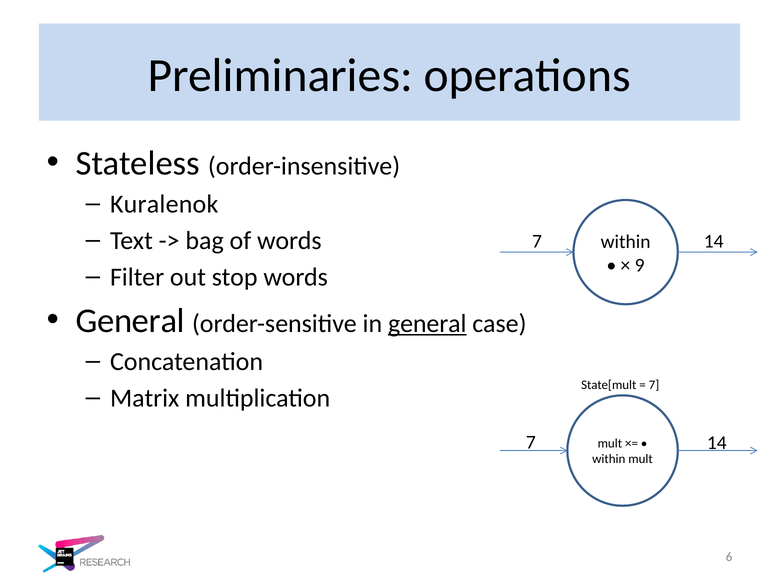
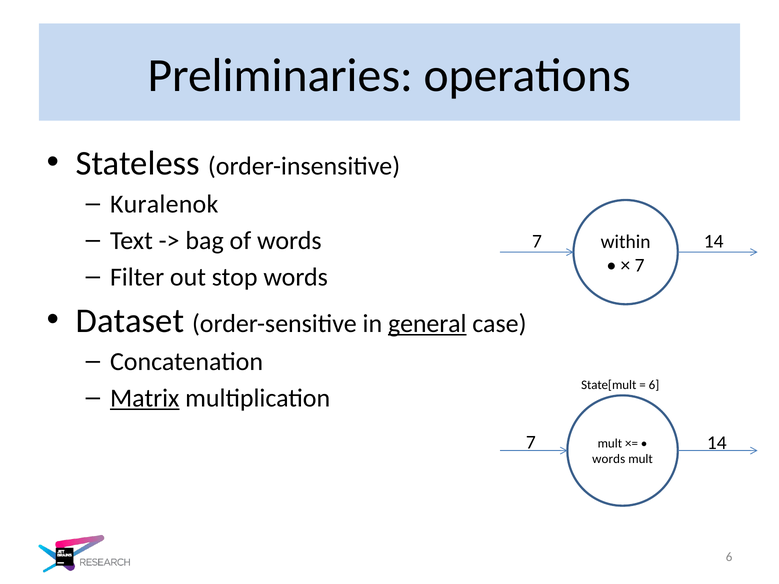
9: 9 -> 7 (640, 265)
General: General -> Dataset (130, 321)
7: 7 -> 6 (654, 385)
Matrix underline: none -> present (145, 398)
within: within -> words (609, 459)
